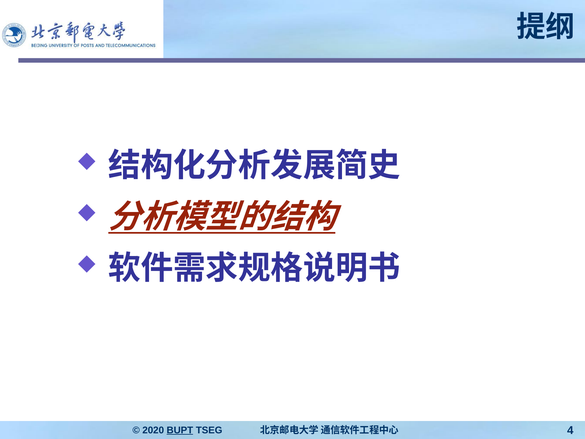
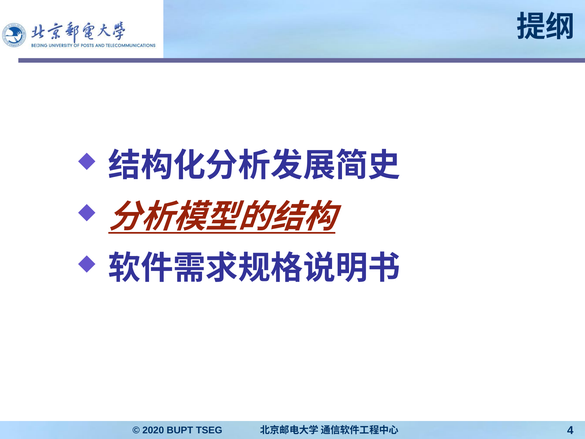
BUPT underline: present -> none (180, 430)
